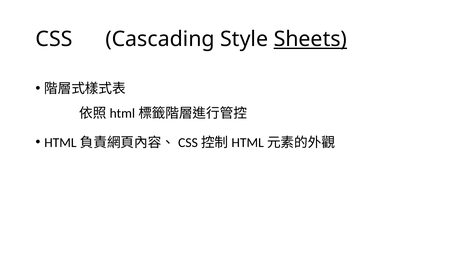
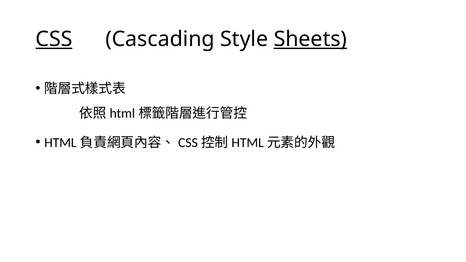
CSS underline: none -> present (54, 39)
